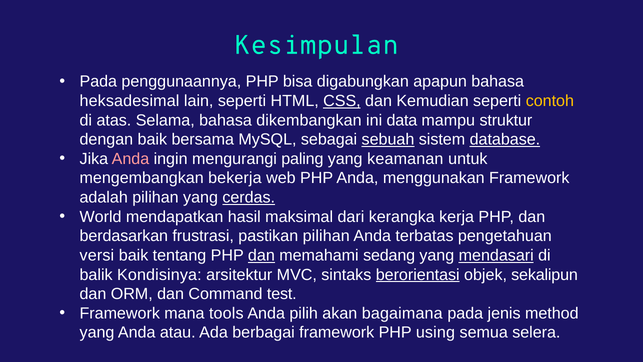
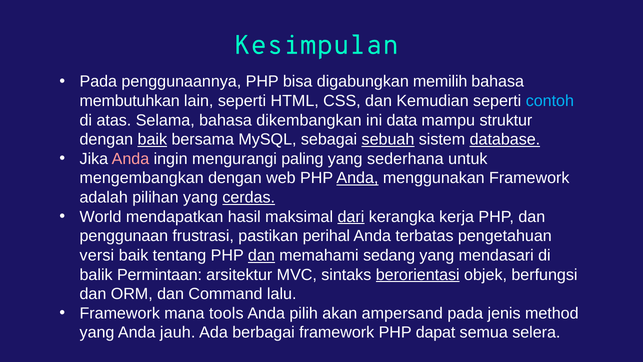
apapun: apapun -> memilih (440, 82)
heksadesimal: heksadesimal -> membutuhkan (130, 101)
CSS underline: present -> none (342, 101)
contoh colour: yellow -> light blue (550, 101)
baik underline: none -> present (152, 139)
keamanan: keamanan -> sederhana (405, 159)
mengembangkan bekerja: bekerja -> dengan (235, 178)
Anda underline: none -> present (357, 178)
dari underline: none -> present (351, 217)
berdasarkan: berdasarkan -> penggunaan (124, 236)
pastikan pilihan: pilihan -> perihal (326, 236)
mendasari underline: present -> none (496, 255)
Kondisinya: Kondisinya -> Permintaan (160, 274)
sekalipun: sekalipun -> berfungsi (544, 274)
test: test -> lalu (282, 294)
bagaimana: bagaimana -> ampersand (402, 313)
atau: atau -> jauh (178, 332)
using: using -> dapat (436, 332)
